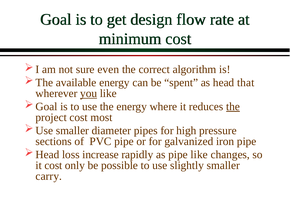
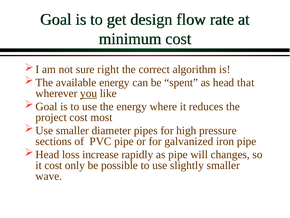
even: even -> right (108, 69)
the underline: present -> none (233, 106)
pipe like: like -> will (199, 154)
carry: carry -> wave (49, 176)
